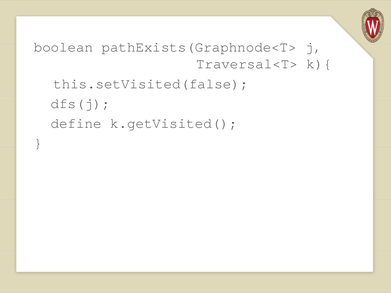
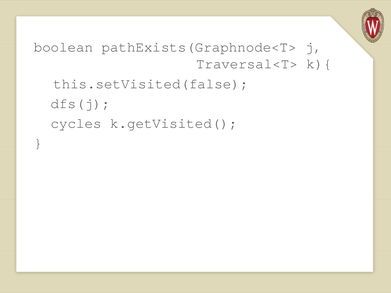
define: define -> cycles (76, 123)
